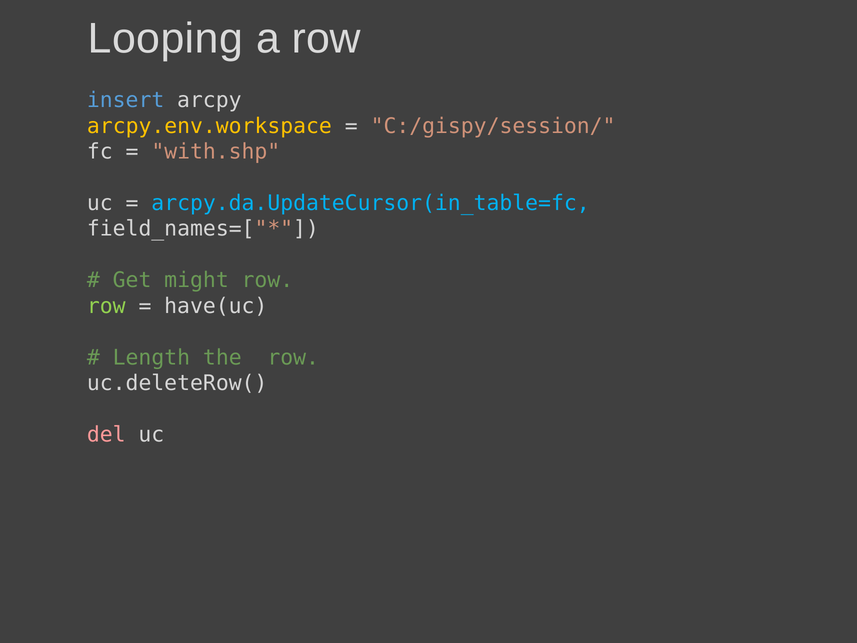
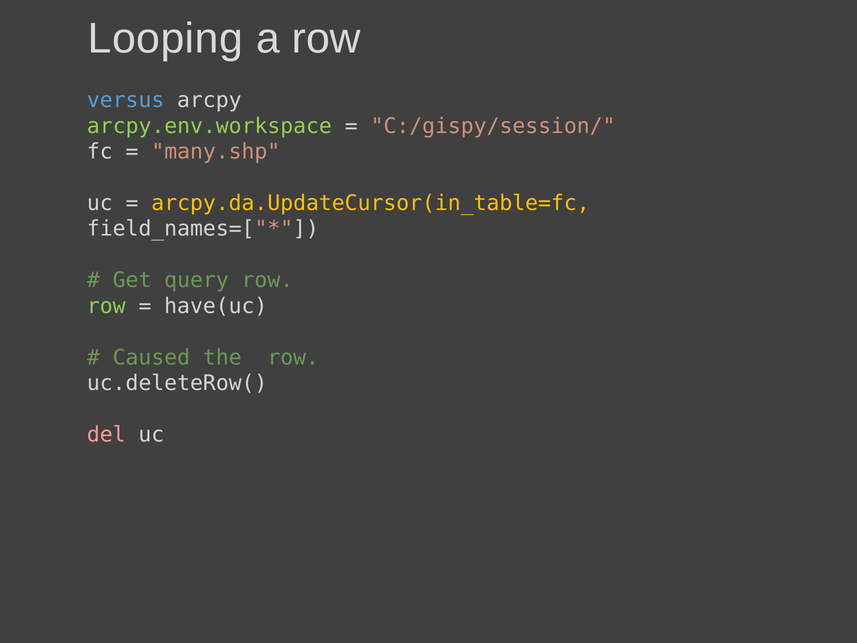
insert: insert -> versus (126, 100)
arcpy.env.workspace colour: yellow -> light green (209, 126)
with.shp: with.shp -> many.shp (216, 152)
arcpy.da.UpdateCursor(in_table=fc colour: light blue -> yellow (371, 203)
might: might -> query (196, 280)
Length: Length -> Caused (151, 357)
